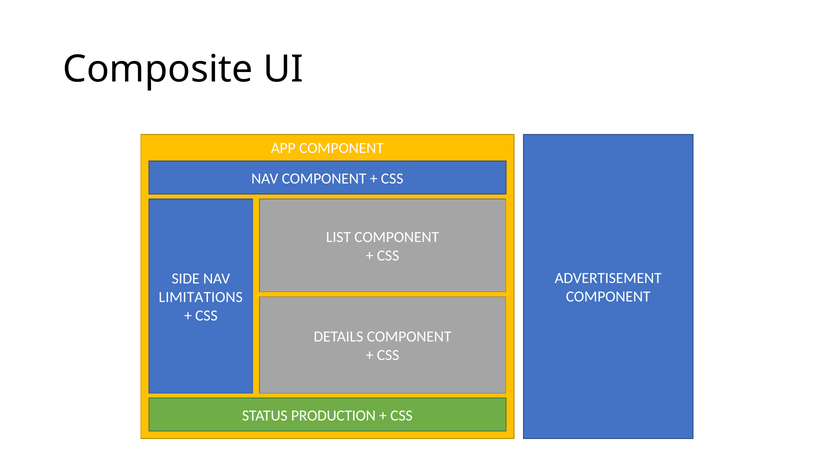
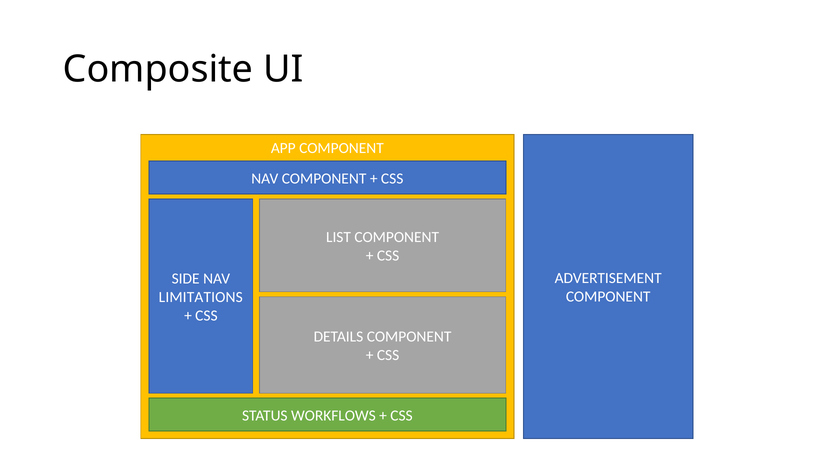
PRODUCTION: PRODUCTION -> WORKFLOWS (333, 416)
